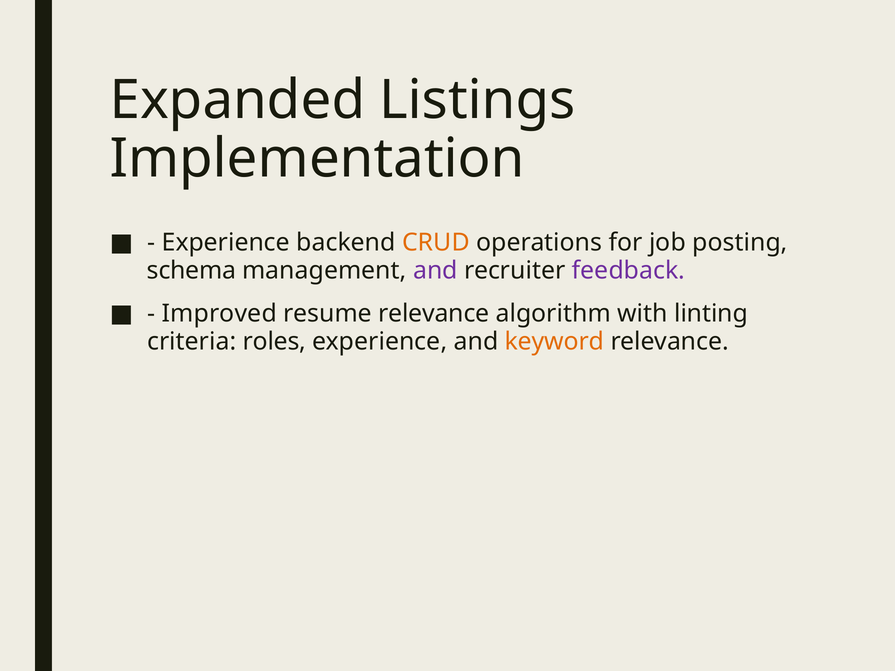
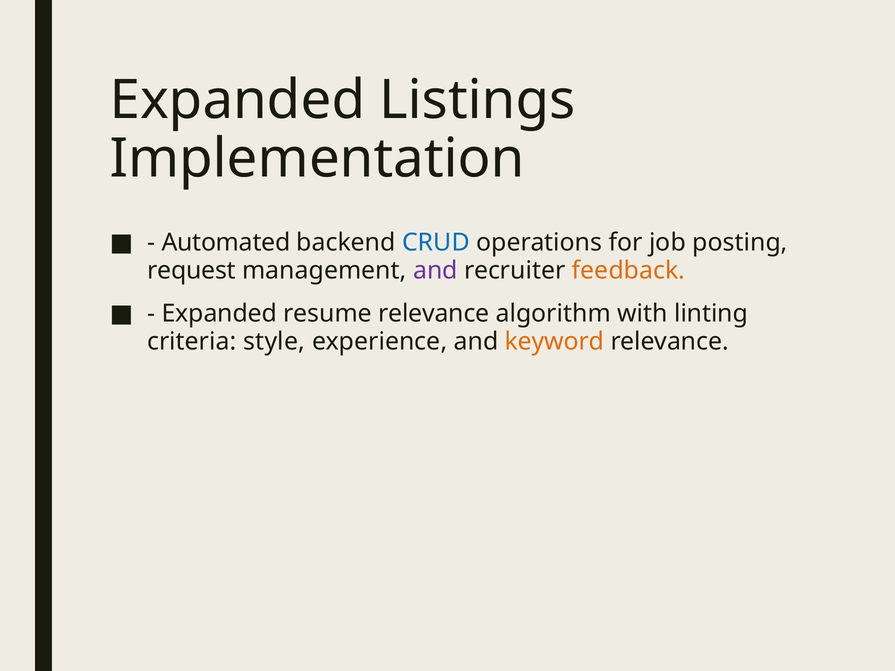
Experience: Experience -> Automated (226, 242)
CRUD colour: orange -> blue (436, 242)
schema: schema -> request (192, 271)
feedback colour: purple -> orange (628, 271)
Improved: Improved -> Expanded (219, 313)
roles: roles -> style (274, 342)
